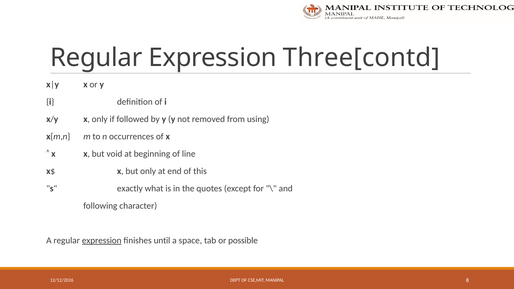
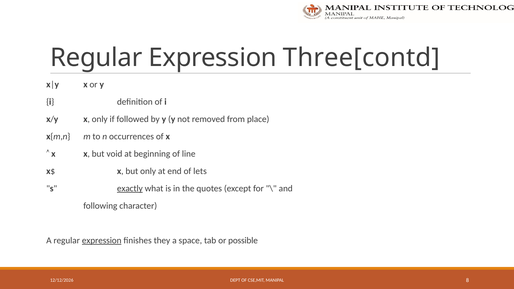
using: using -> place (258, 119)
this: this -> lets (200, 171)
exactly underline: none -> present (130, 189)
until: until -> they (162, 241)
